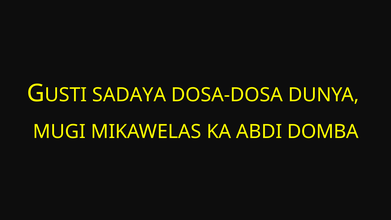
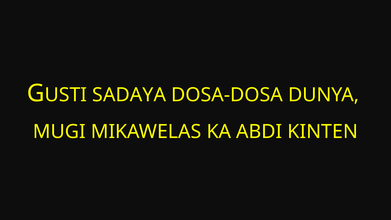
DOMBA: DOMBA -> KINTEN (323, 132)
